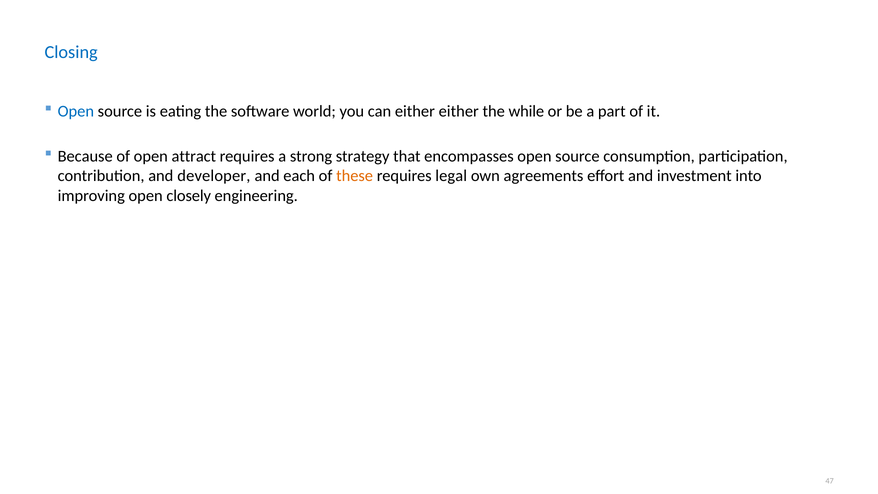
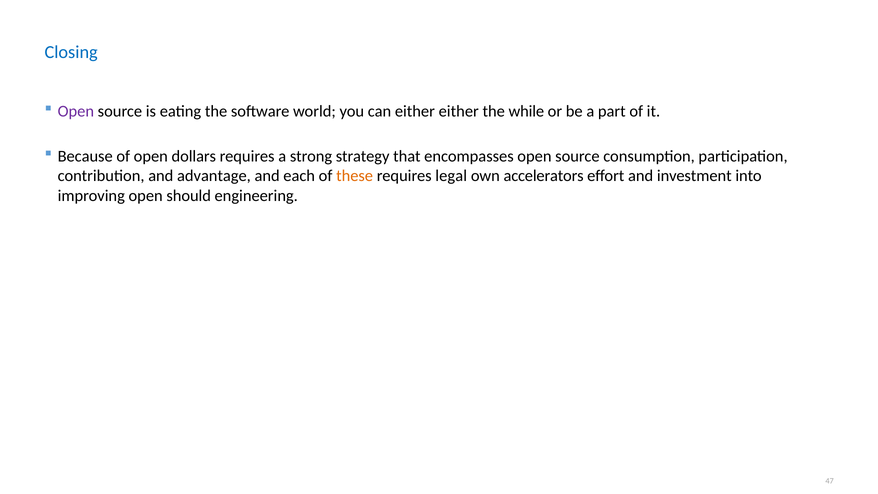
Open colour: blue -> purple (76, 111)
attract: attract -> dollars (194, 156)
developer: developer -> advantage (214, 176)
agreements: agreements -> accelerators (544, 176)
closely: closely -> should (189, 196)
